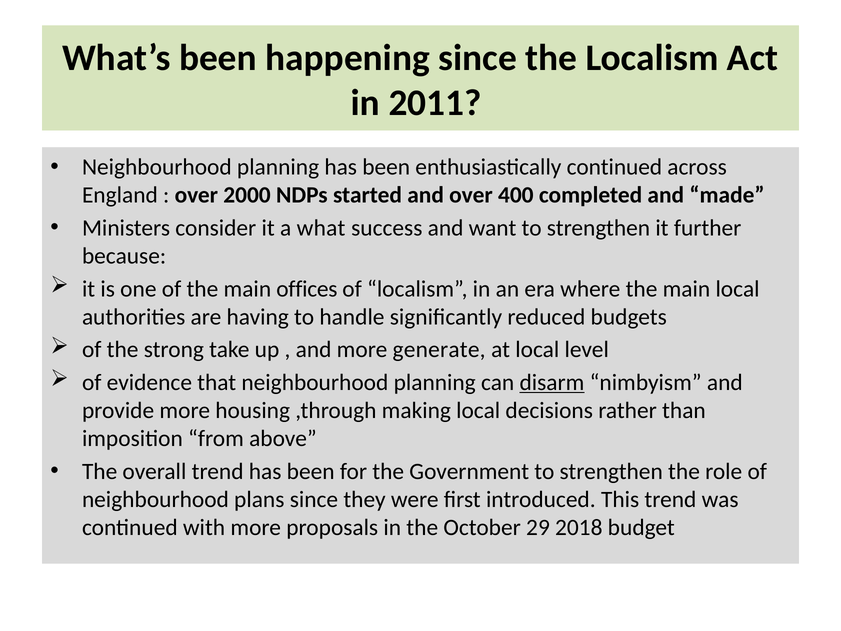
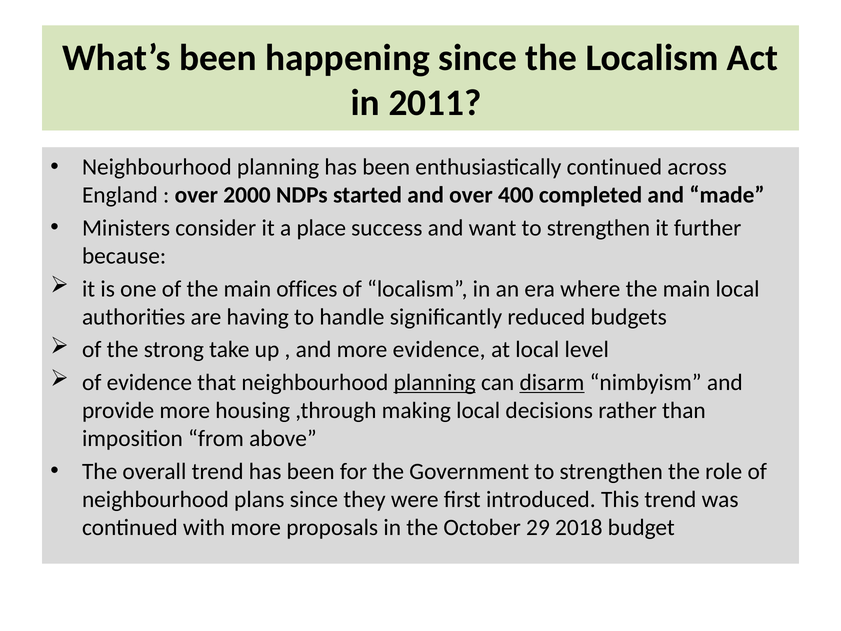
what: what -> place (321, 228)
more generate: generate -> evidence (439, 350)
planning underline: none -> present (435, 382)
